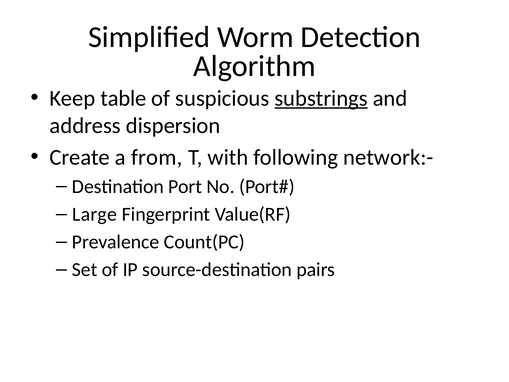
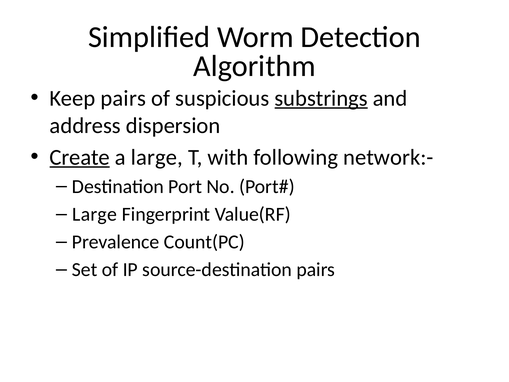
Keep table: table -> pairs (123, 98)
Create underline: none -> present (80, 157)
a from: from -> large (157, 157)
